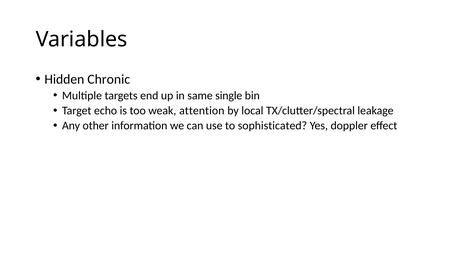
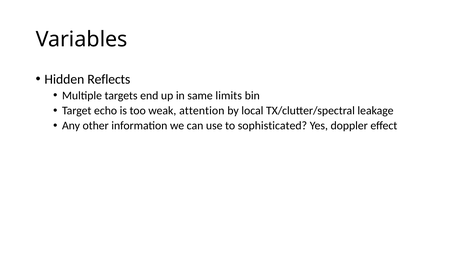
Chronic: Chronic -> Reflects (109, 79)
single: single -> limits (229, 95)
